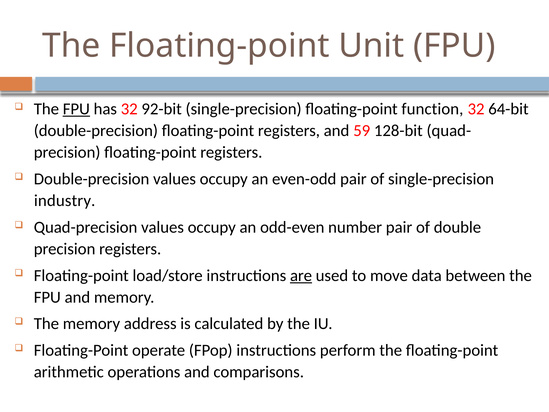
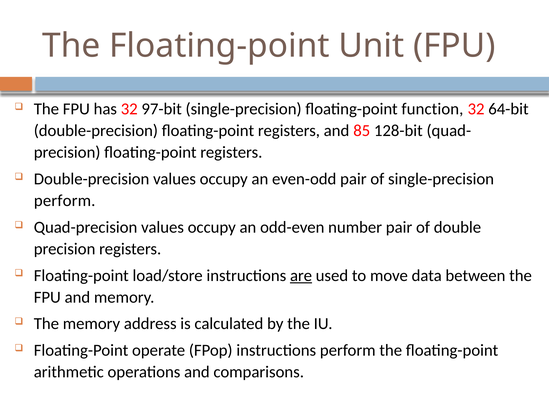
FPU underline: present -> none (76, 109)
92-bit: 92-bit -> 97-bit (162, 109)
59: 59 -> 85 (362, 131)
industry: industry -> perform (65, 201)
